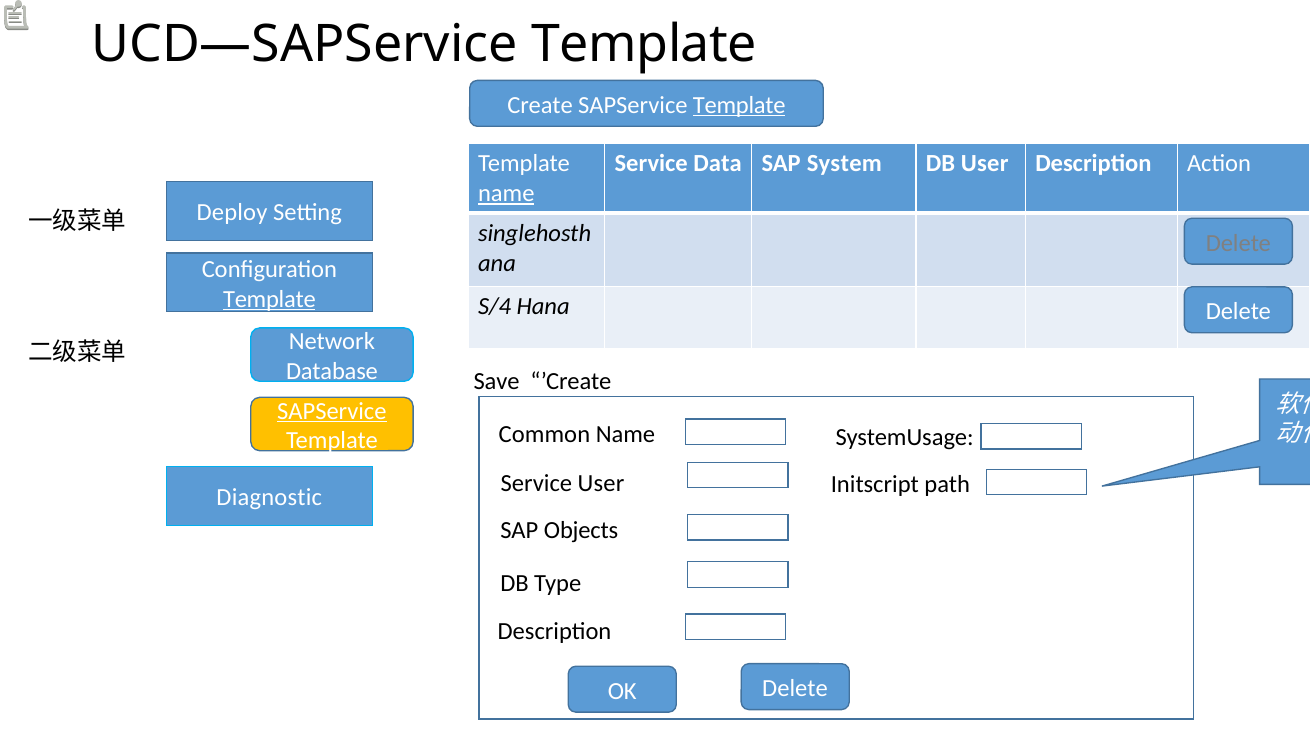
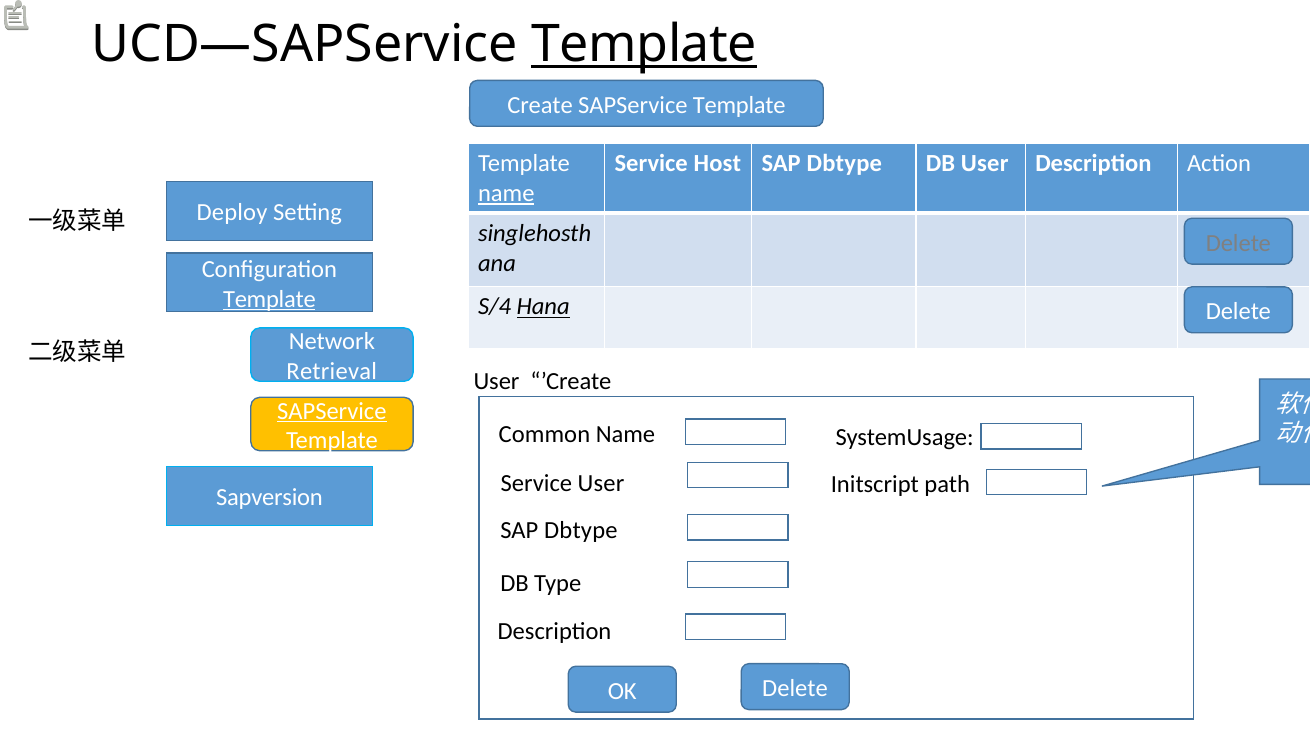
Template underline: none -> present (644, 44)
Template underline: present -> none (739, 105)
Data: Data -> Host (717, 163)
System: System -> Dbtype (844, 163)
Hana underline: none -> present (543, 307)
Database: Database -> Retrieval (332, 371)
Save: Save -> User (497, 381)
Diagnostic: Diagnostic -> Sapversion (269, 498)
Objects: Objects -> Dbtype (581, 530)
